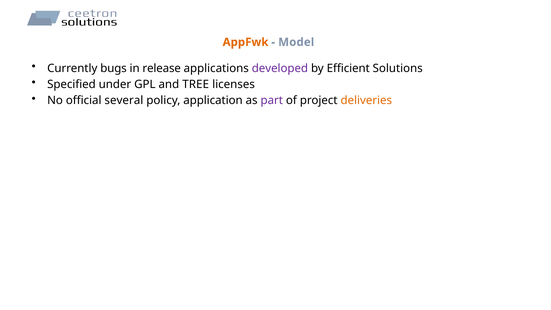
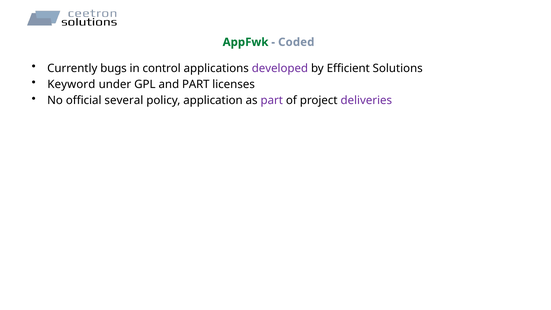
AppFwk colour: orange -> green (246, 42)
Model: Model -> Coded (296, 42)
release: release -> control (162, 68)
Specified: Specified -> Keyword (71, 84)
and TREE: TREE -> PART (196, 84)
deliveries colour: orange -> purple (366, 100)
